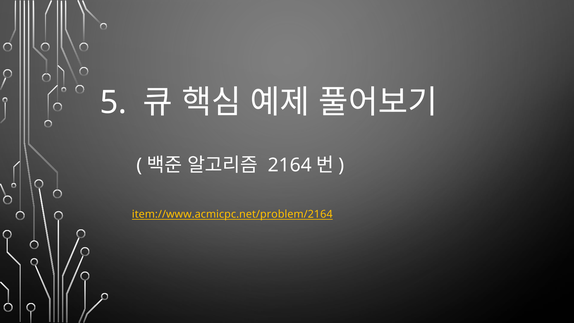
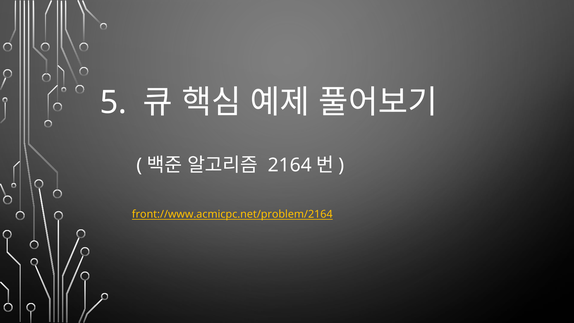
item://www.acmicpc.net/problem/2164: item://www.acmicpc.net/problem/2164 -> front://www.acmicpc.net/problem/2164 (232, 214)
